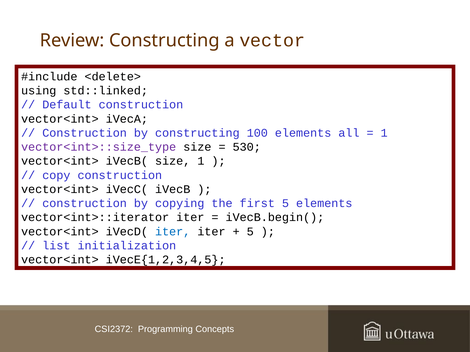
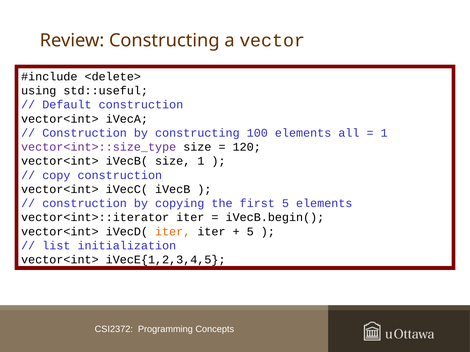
std::linked: std::linked -> std::useful (106, 91)
530: 530 -> 120 (247, 147)
iter colour: blue -> orange (173, 232)
